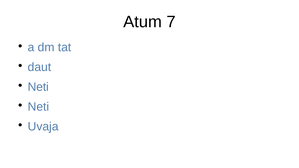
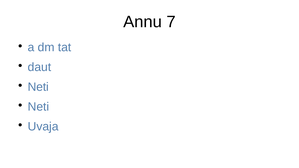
Atum: Atum -> Annu (143, 22)
